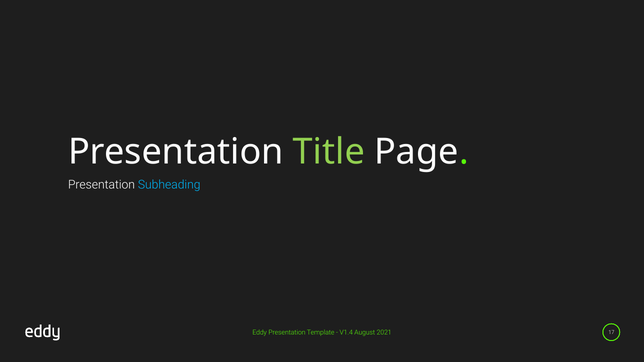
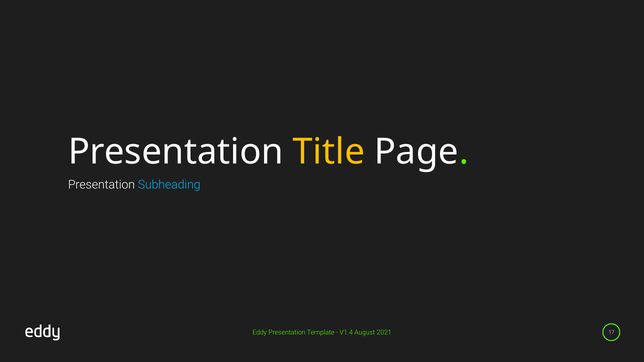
Title colour: light green -> yellow (329, 152)
